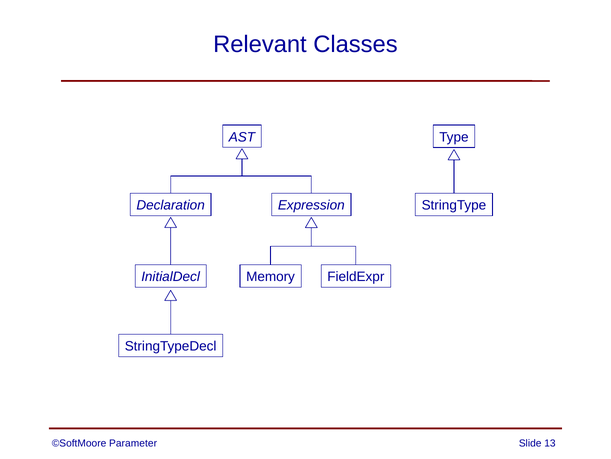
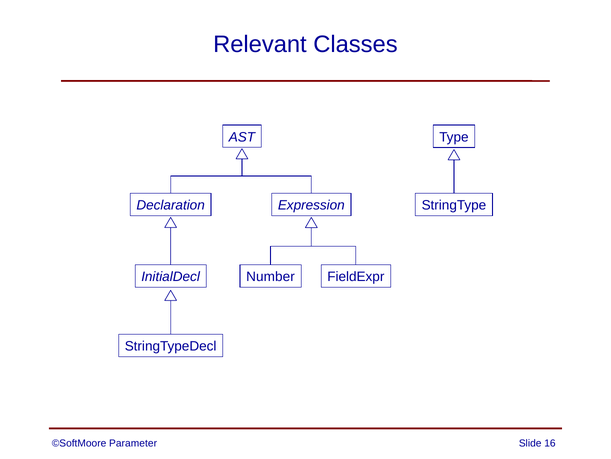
Memory: Memory -> Number (270, 277)
13: 13 -> 16 (550, 443)
